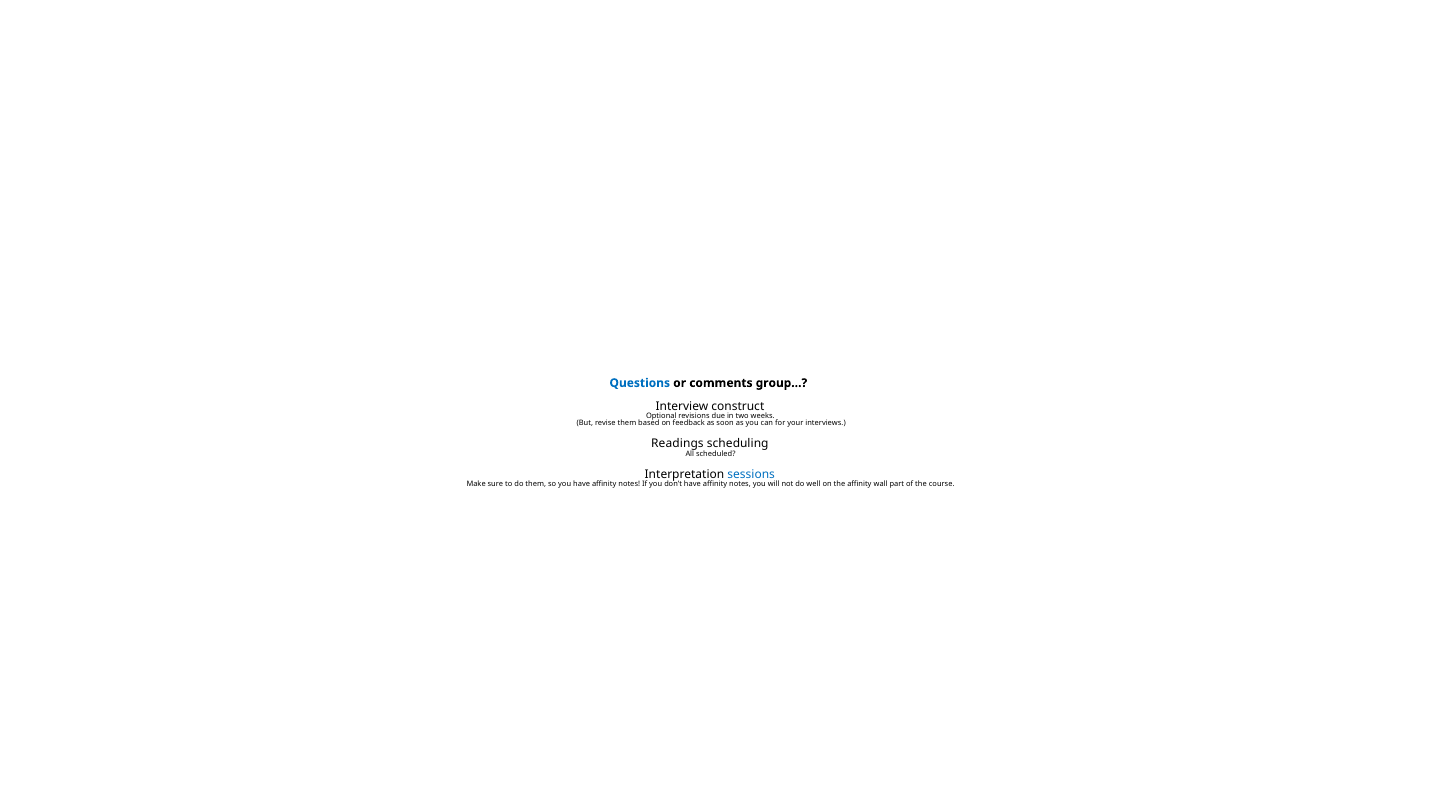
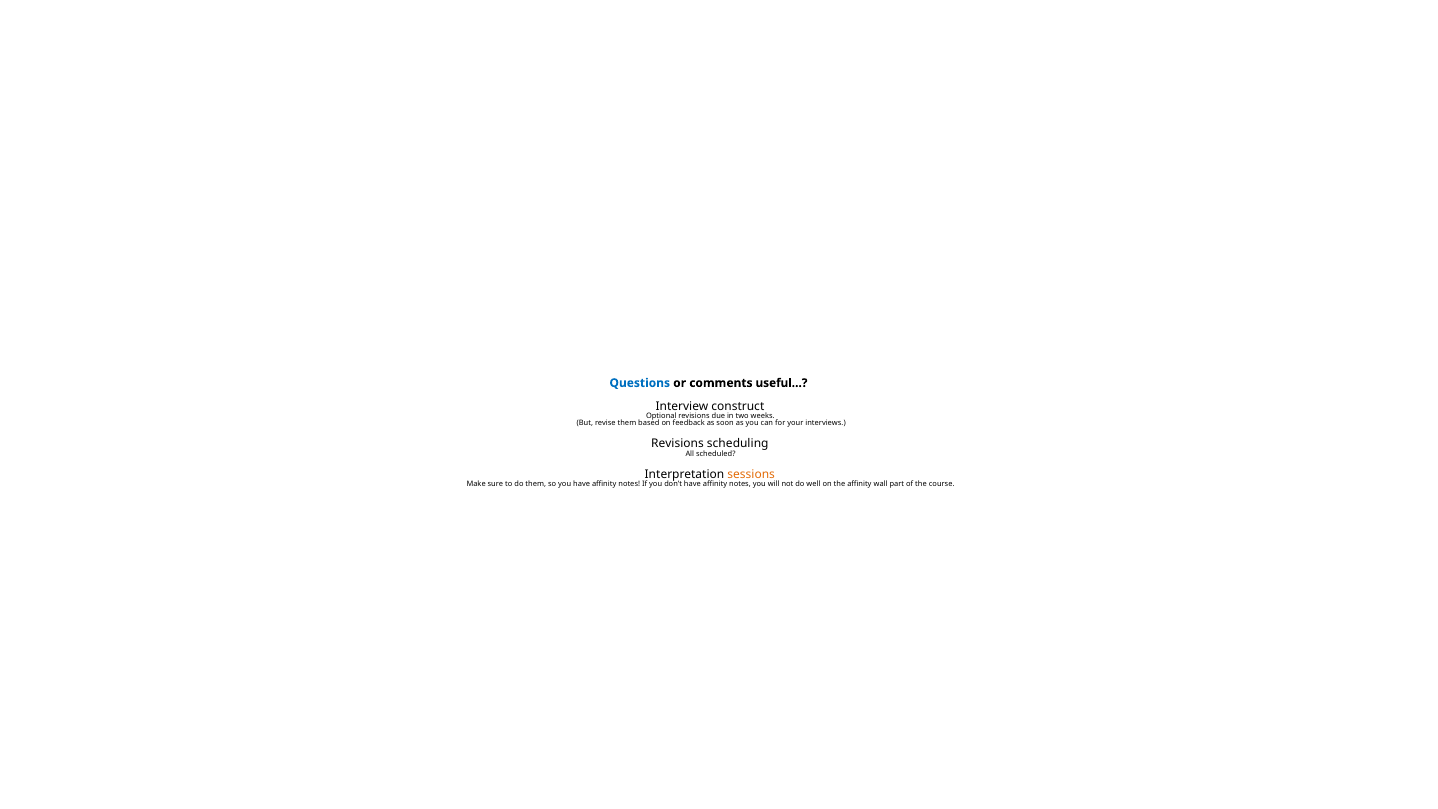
group…: group… -> useful… (781, 383)
Readings: Readings -> Revisions (677, 444)
sessions colour: blue -> orange (751, 474)
